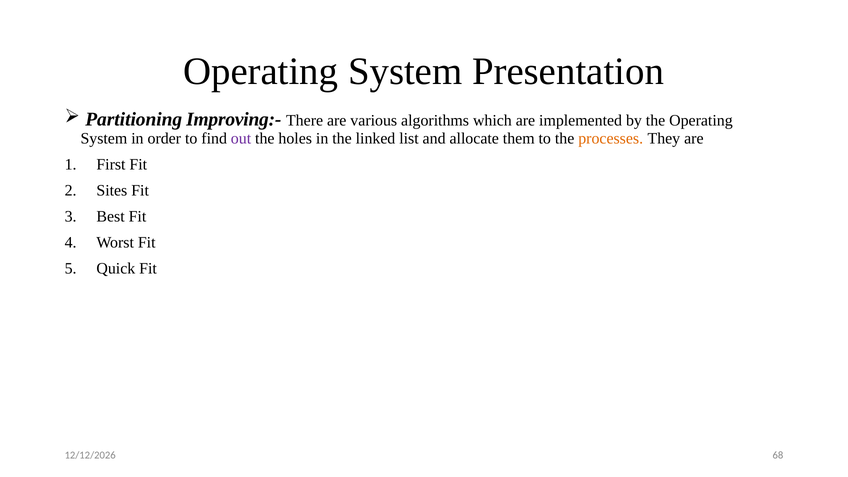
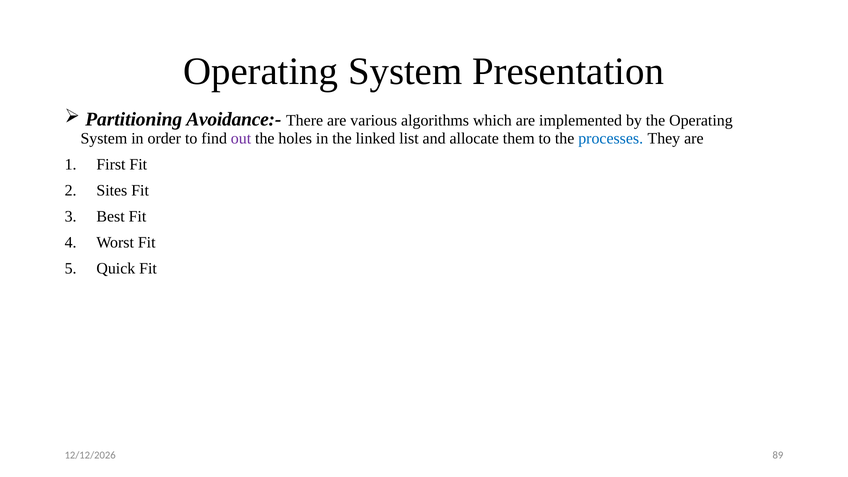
Improving:-: Improving:- -> Avoidance:- (234, 119)
processes colour: orange -> blue (611, 138)
68: 68 -> 89 (778, 455)
